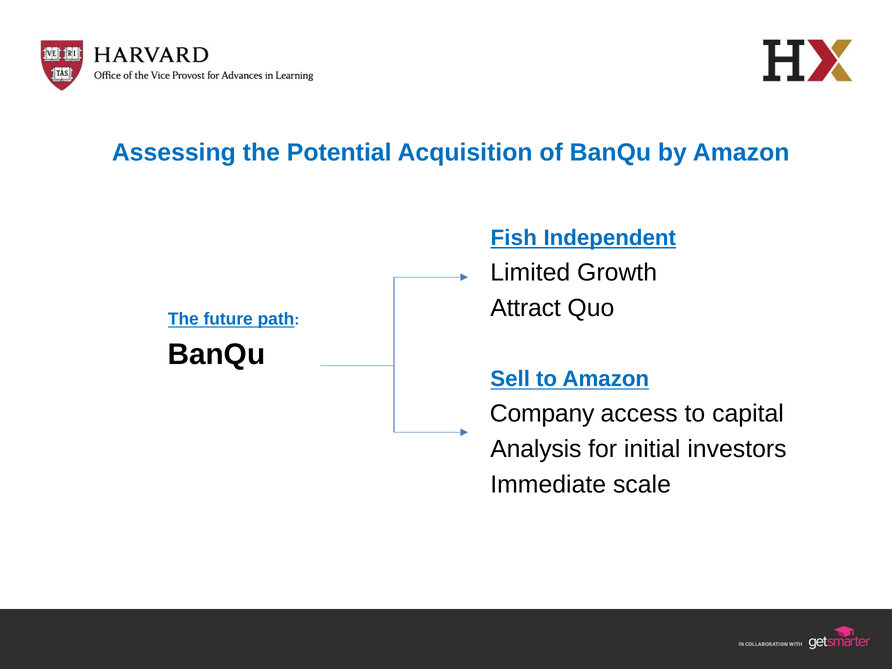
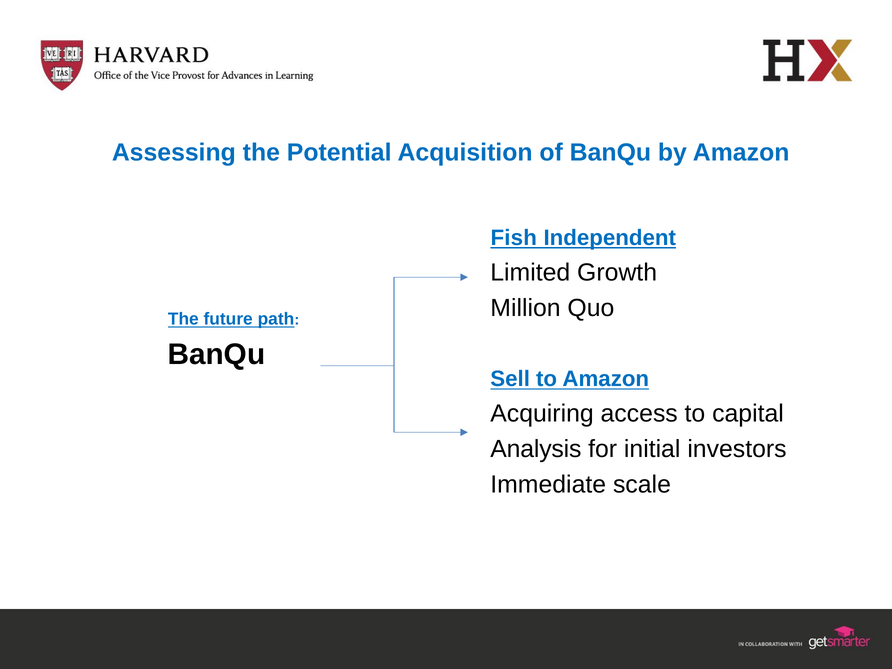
Attract: Attract -> Million (525, 308)
Company: Company -> Acquiring (542, 413)
